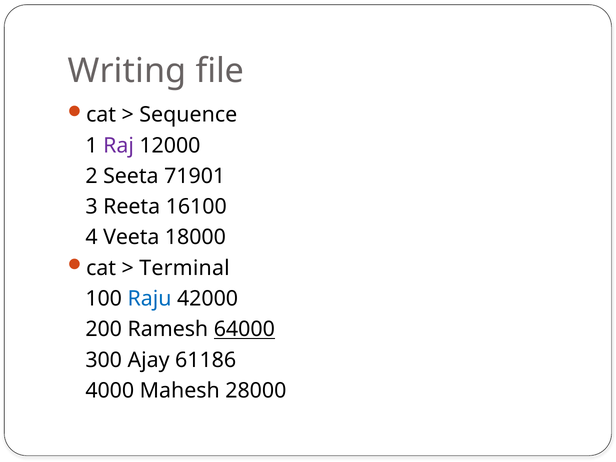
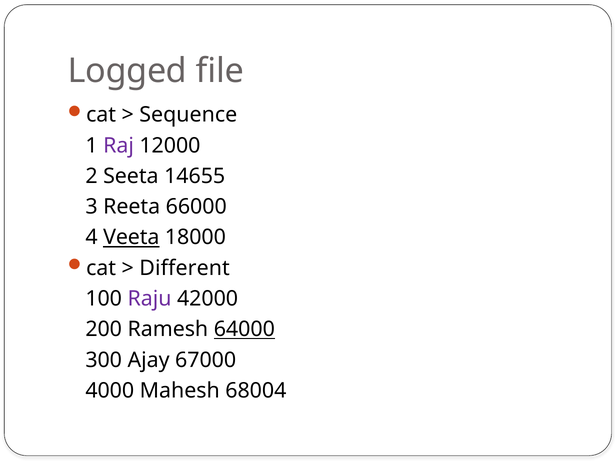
Writing: Writing -> Logged (127, 71)
71901: 71901 -> 14655 (195, 176)
16100: 16100 -> 66000 (196, 207)
Veeta underline: none -> present (131, 237)
Terminal: Terminal -> Different (185, 268)
Raju colour: blue -> purple (150, 299)
61186: 61186 -> 67000 (206, 360)
28000: 28000 -> 68004 (256, 391)
